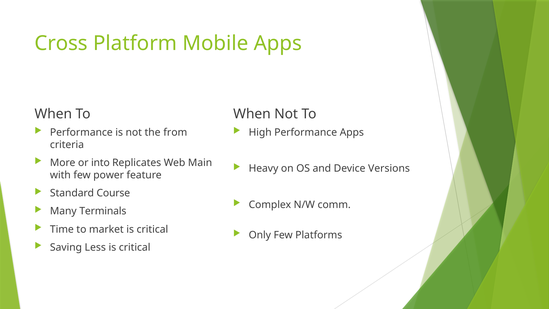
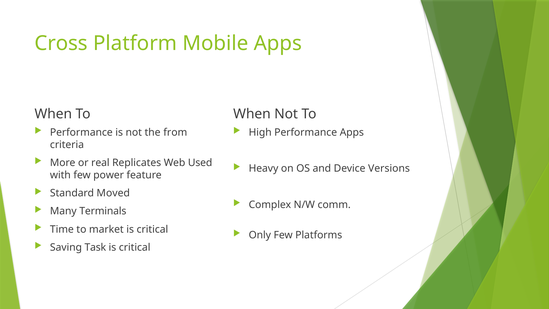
into: into -> real (100, 163)
Main: Main -> Used (200, 163)
Course: Course -> Moved (113, 193)
Less: Less -> Task (95, 247)
